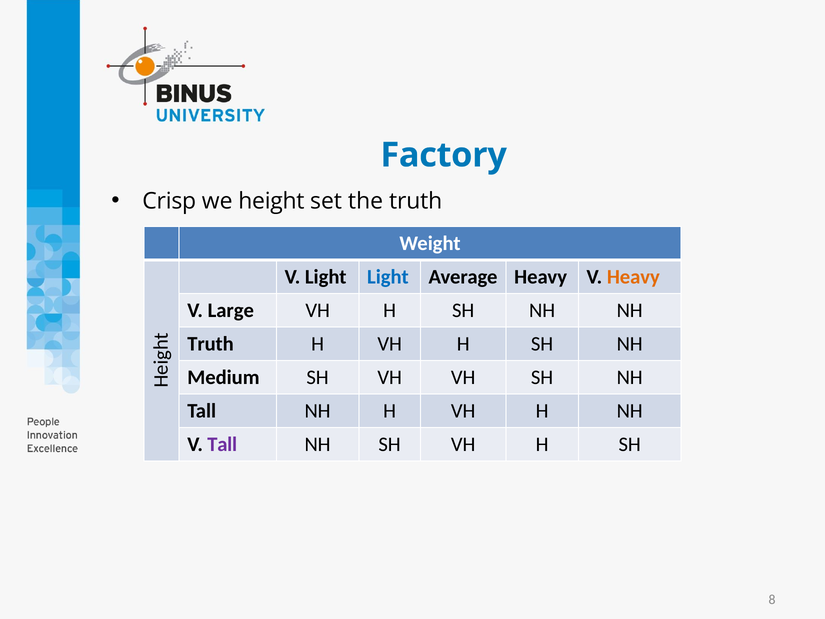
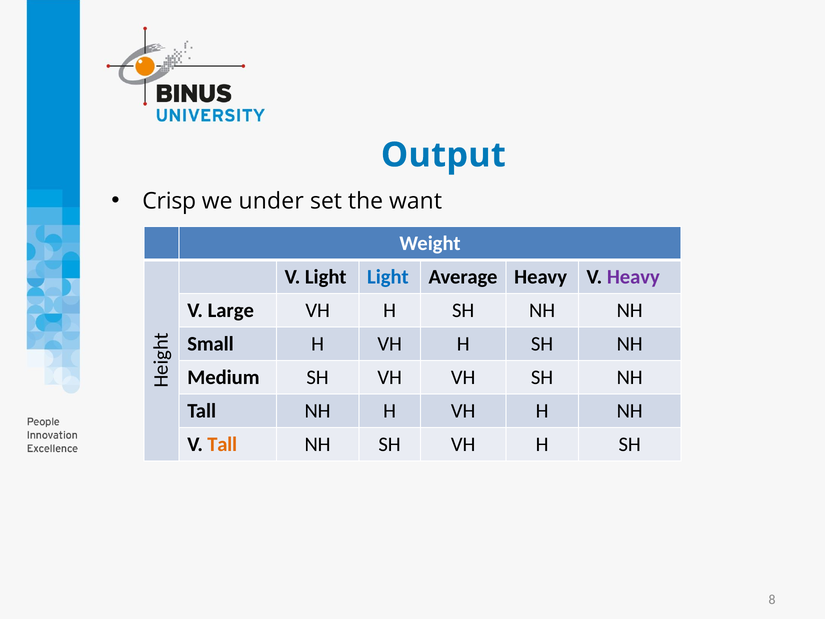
Factory: Factory -> Output (443, 155)
height: height -> under (271, 201)
the truth: truth -> want (416, 201)
Heavy colour: orange -> purple (633, 277)
Truth: Truth -> Small (211, 344)
Tall colour: purple -> orange (222, 444)
